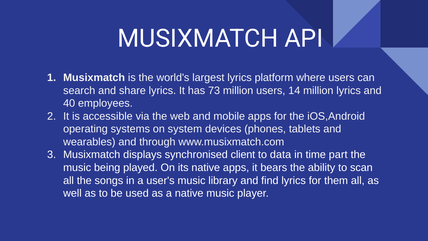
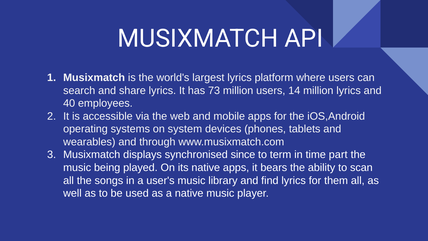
client: client -> since (243, 155)
data: data -> term (281, 155)
